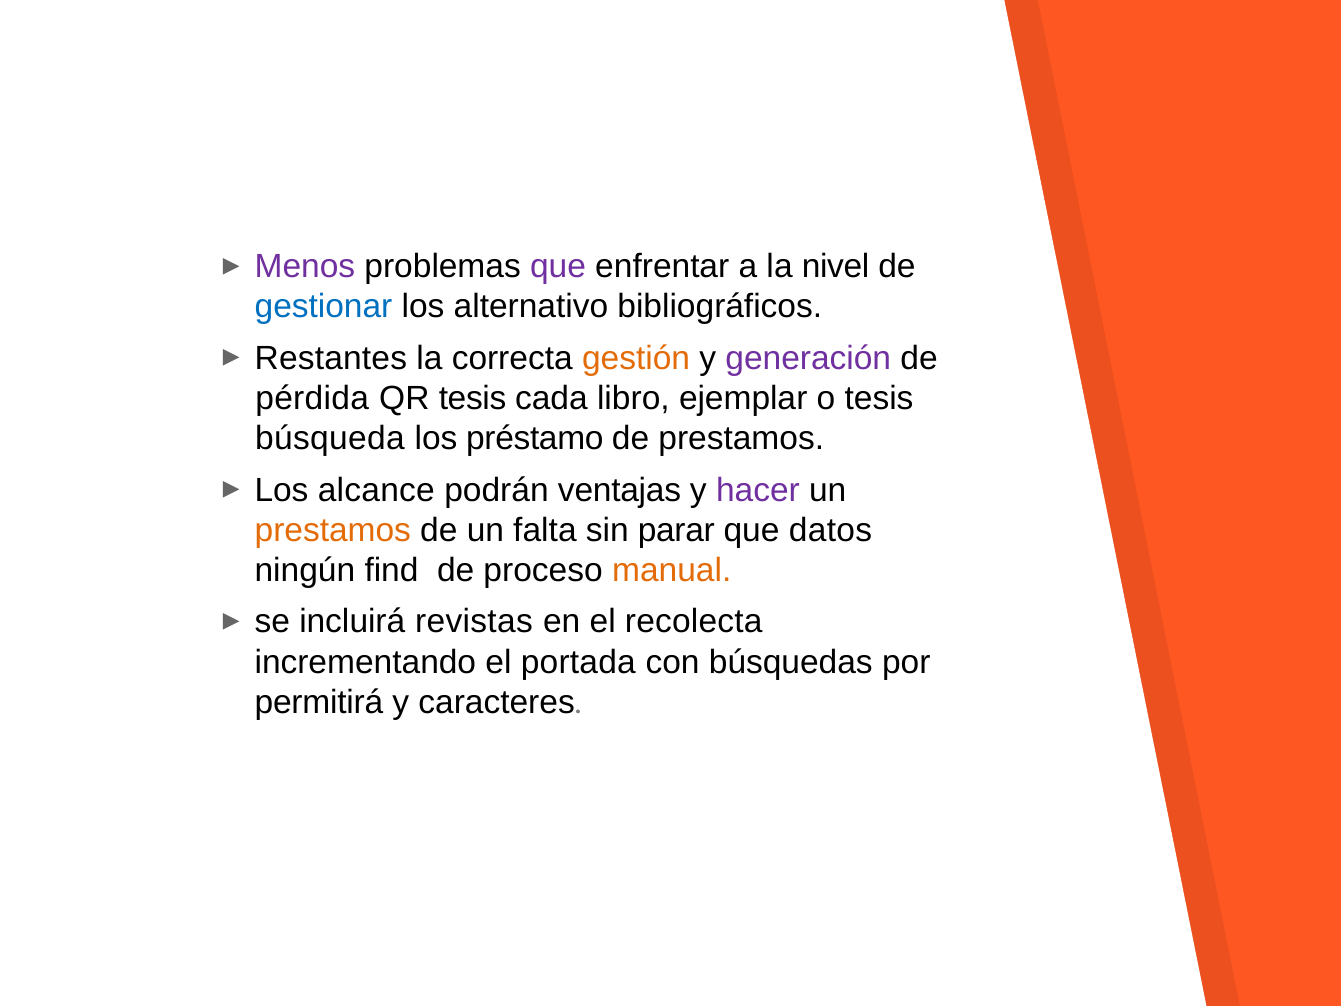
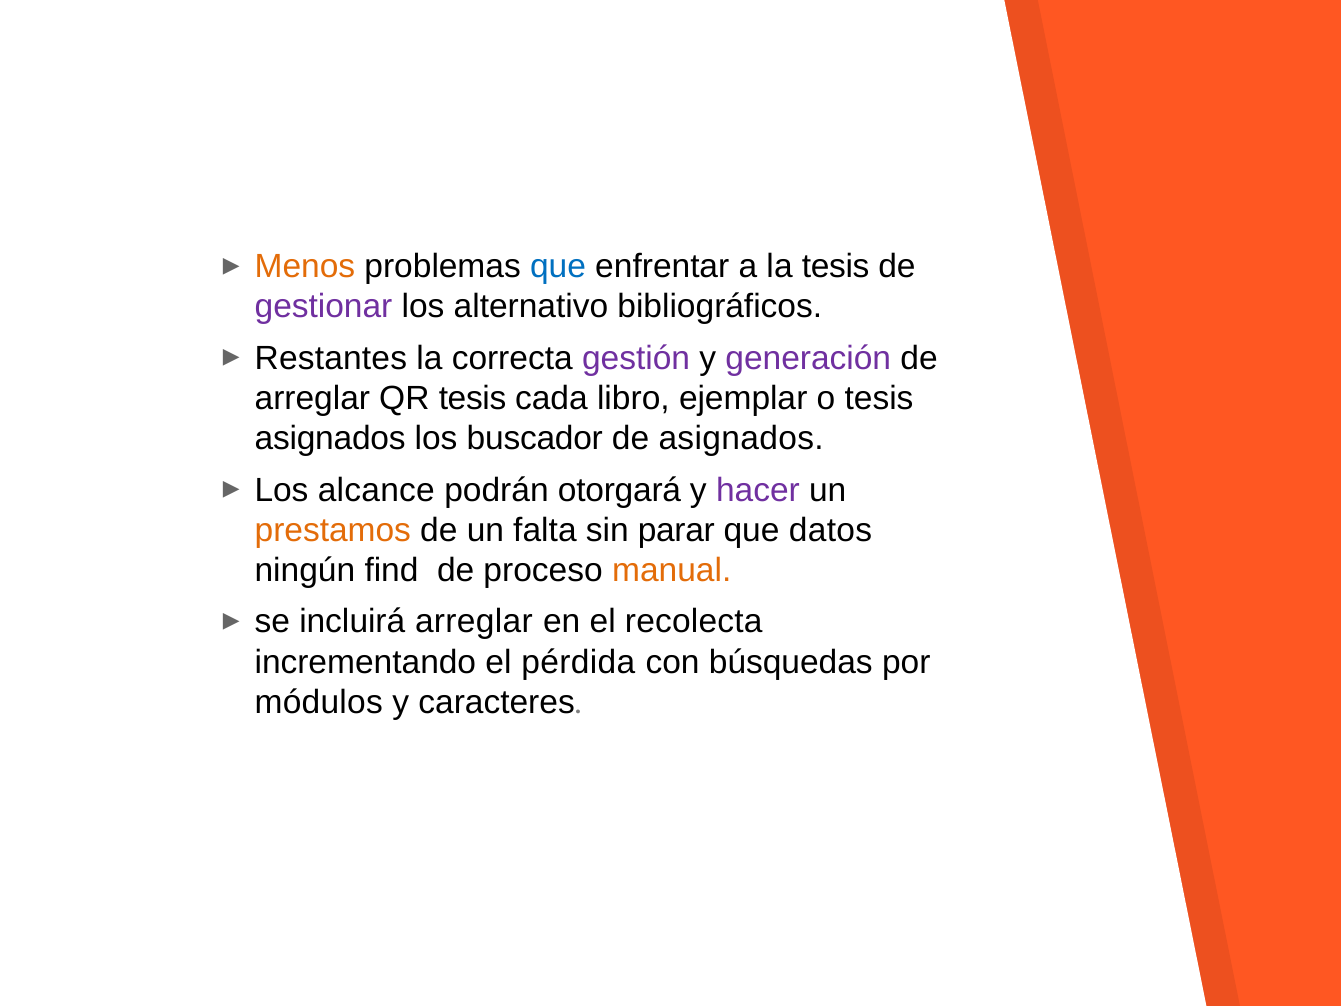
Menos colour: purple -> orange (305, 266)
que colour: purple -> blue (558, 266)
la nivel: nivel -> tesis (836, 266)
gestionar colour: blue -> purple (323, 307)
gestión colour: orange -> purple (636, 358)
pérdida: pérdida -> arreglar (312, 398)
búsqueda: búsqueda -> asignados (330, 438)
préstamo: préstamo -> buscador (535, 438)
de prestamos: prestamos -> asignados (741, 438)
ventajas: ventajas -> otorgará (620, 490)
incluirá revistas: revistas -> arreglar (474, 622)
portada: portada -> pérdida (578, 662)
permitirá: permitirá -> módulos (319, 702)
